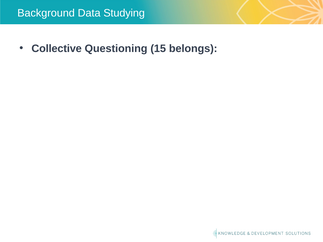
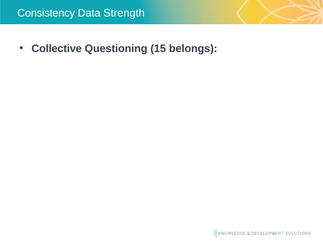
Background: Background -> Consistency (46, 13)
Studying: Studying -> Strength (124, 13)
